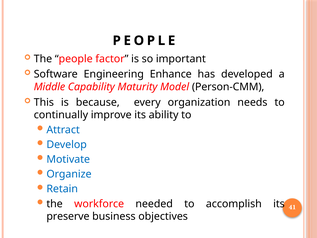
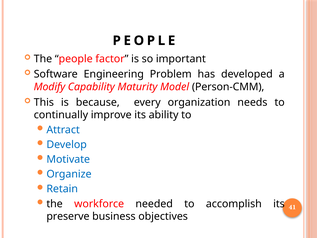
Enhance: Enhance -> Problem (171, 74)
Middle: Middle -> Modify (49, 87)
